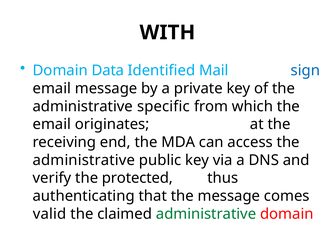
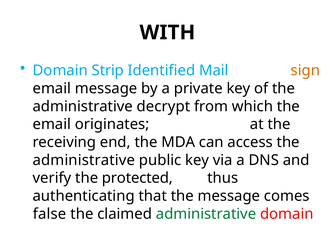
Data: Data -> Strip (108, 70)
sign colour: blue -> orange (305, 70)
specific: specific -> decrypt (163, 106)
valid: valid -> false (50, 213)
